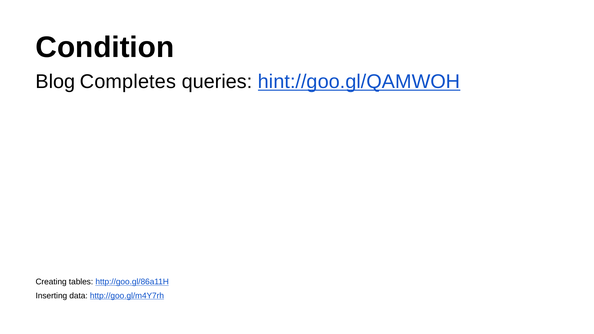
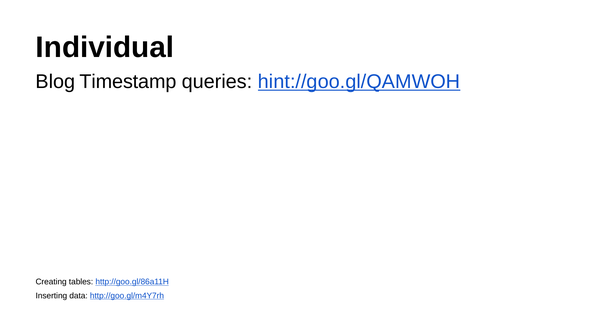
Condition: Condition -> Individual (105, 47)
Completes: Completes -> Timestamp (128, 82)
